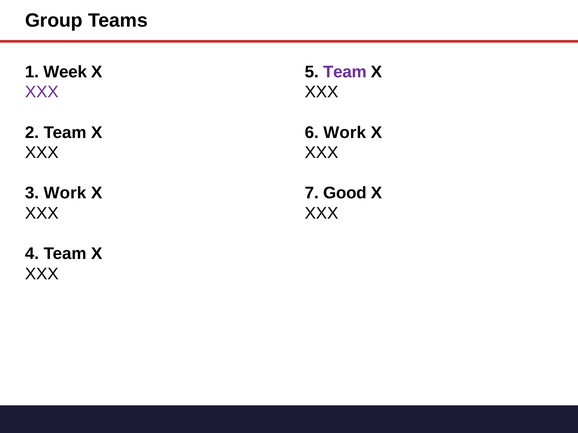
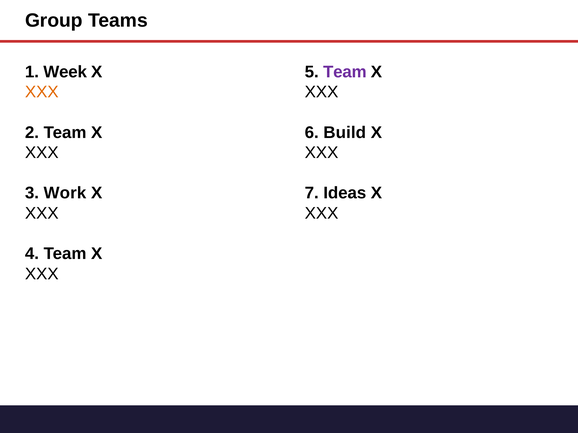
XXX colour: purple -> orange (42, 92)
6 Work: Work -> Build (345, 133)
Good: Good -> Ideas (345, 193)
